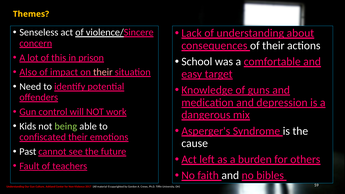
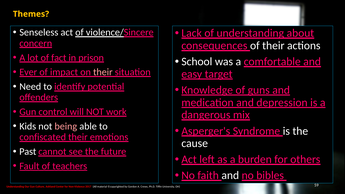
this: this -> fact (59, 58)
Also: Also -> Ever (28, 72)
being colour: light green -> pink (66, 126)
